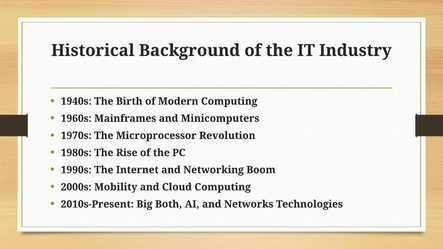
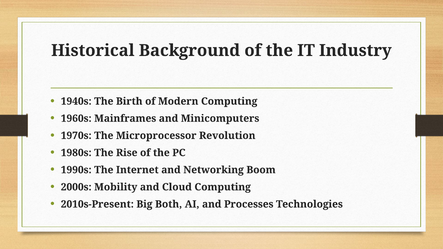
Networks: Networks -> Processes (249, 204)
